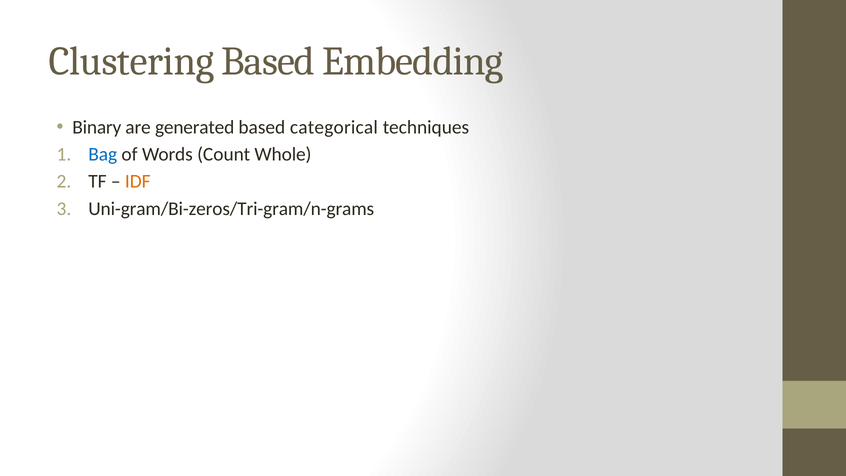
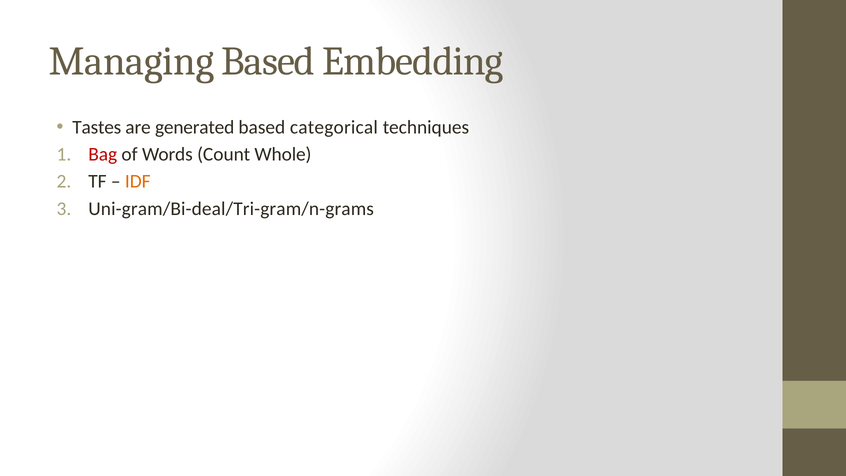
Clustering: Clustering -> Managing (131, 62)
Binary: Binary -> Tastes (97, 127)
Bag colour: blue -> red (103, 154)
Uni-gram/Bi-zeros/Tri-gram/n-grams: Uni-gram/Bi-zeros/Tri-gram/n-grams -> Uni-gram/Bi-deal/Tri-gram/n-grams (231, 209)
